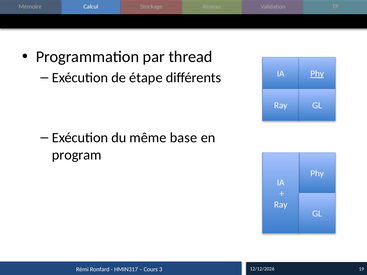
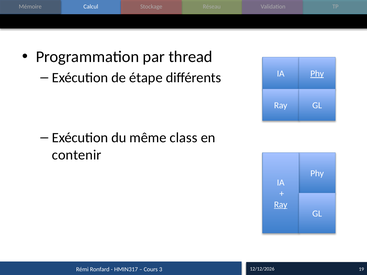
base: base -> class (184, 138)
program: program -> contenir (77, 155)
Ray underline: none -> present (281, 205)
